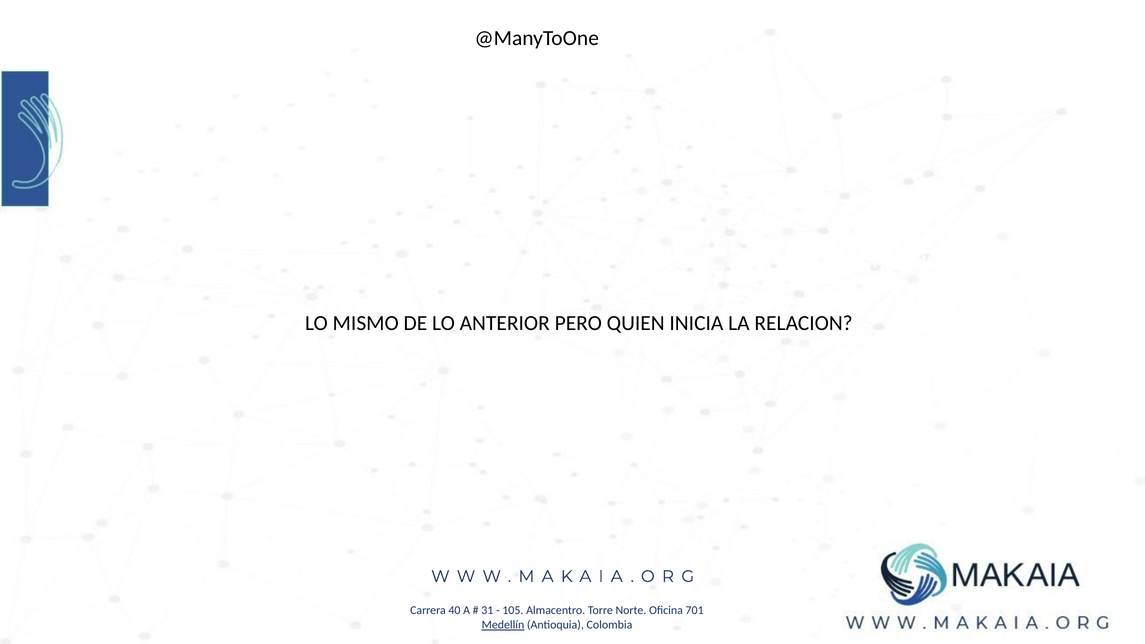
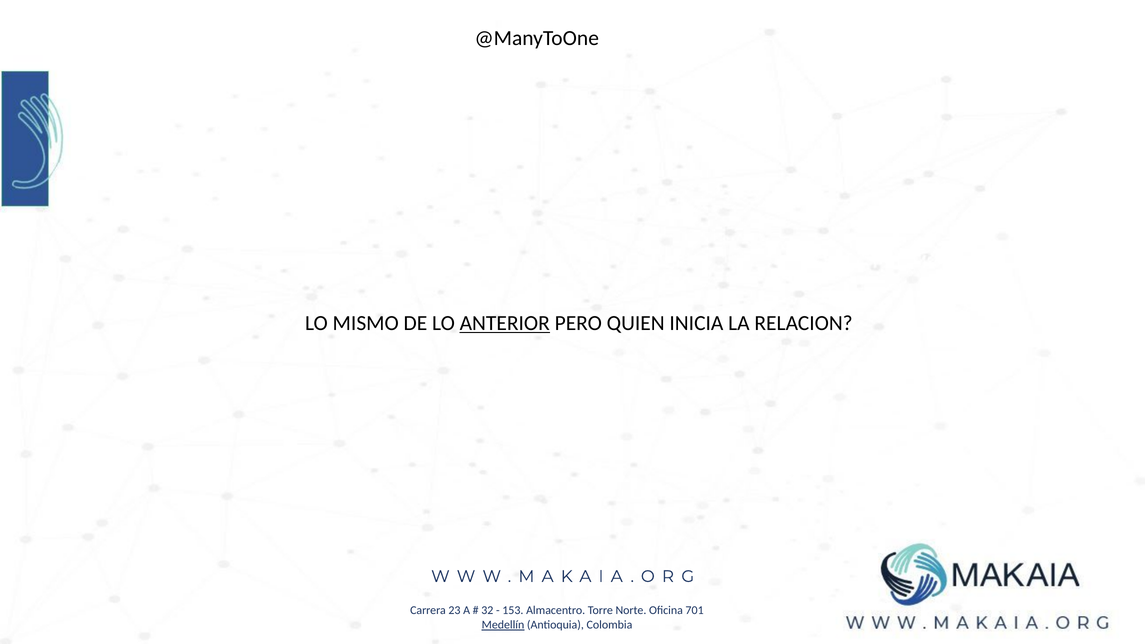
ANTERIOR underline: none -> present (505, 323)
40: 40 -> 23 (454, 611)
31: 31 -> 32 (487, 611)
105: 105 -> 153 (513, 611)
